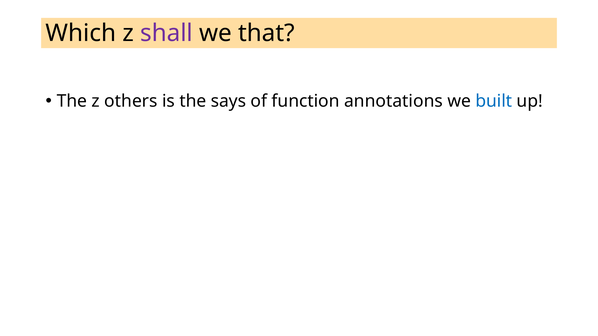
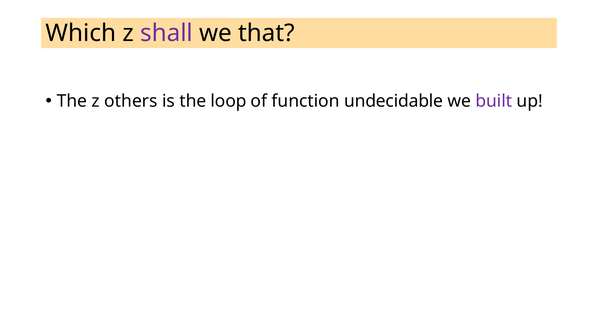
says: says -> loop (229, 101)
annotations: annotations -> undecidable (394, 101)
built colour: blue -> purple (494, 101)
